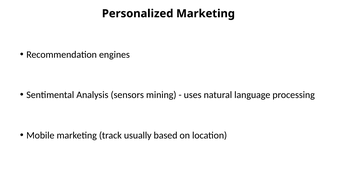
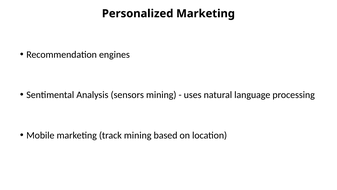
track usually: usually -> mining (138, 135)
